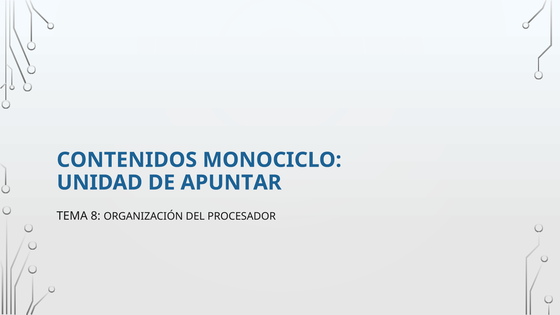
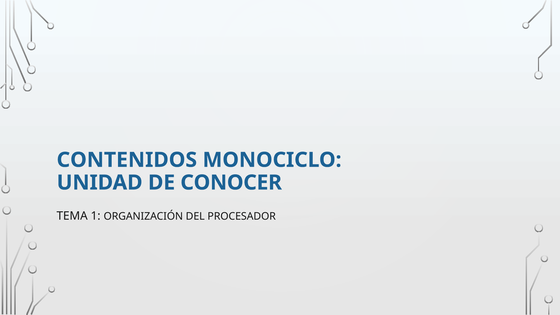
APUNTAR: APUNTAR -> CONOCER (231, 183)
8: 8 -> 1 (96, 216)
